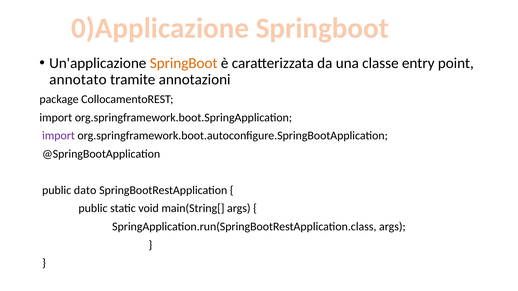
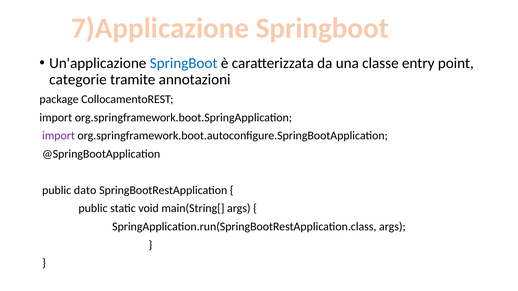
0)Applicazione: 0)Applicazione -> 7)Applicazione (160, 28)
SpringBoot colour: orange -> blue (184, 63)
annotato: annotato -> categorie (78, 80)
